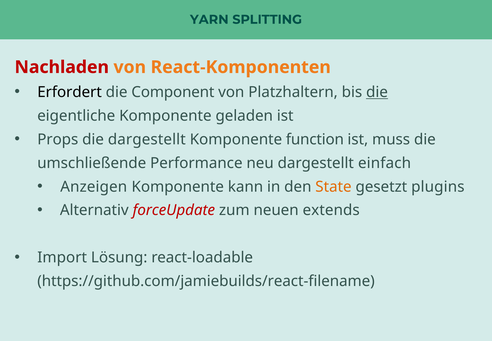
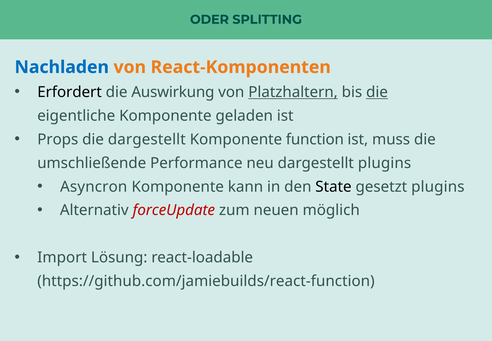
YARN: YARN -> ODER (209, 20)
Nachladen colour: red -> blue (62, 67)
Component: Component -> Auswirkung (173, 92)
Platzhaltern underline: none -> present (293, 92)
dargestellt einfach: einfach -> plugins (385, 163)
Anzeigen: Anzeigen -> Asyncron (94, 186)
State colour: orange -> black (333, 186)
extends: extends -> möglich (331, 210)
https://github.com/jamiebuilds/react-filename: https://github.com/jamiebuilds/react-filename -> https://github.com/jamiebuilds/react-function (206, 281)
